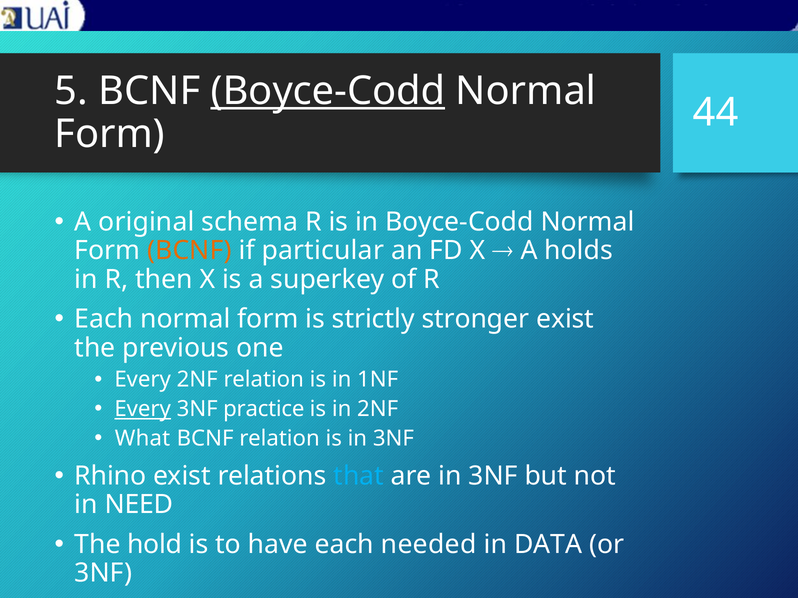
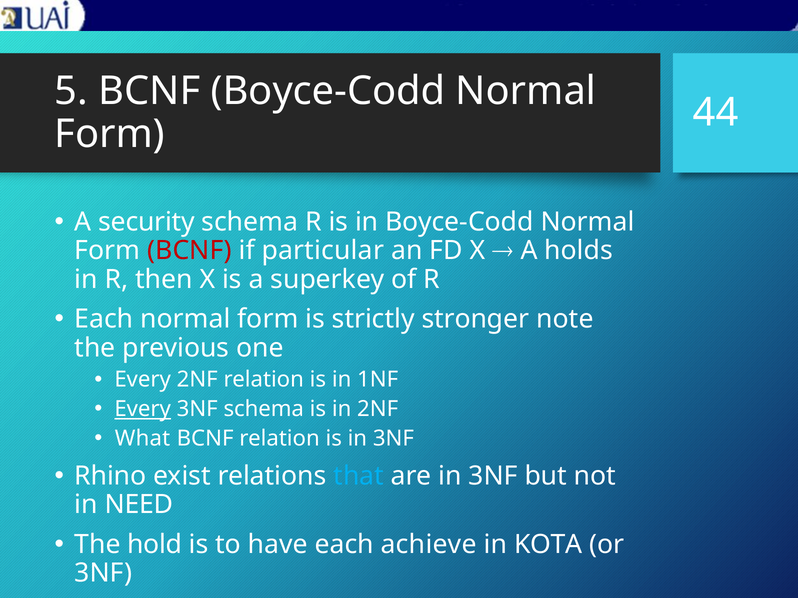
Boyce-Codd underline: present -> none (328, 91)
original: original -> security (147, 222)
BCNF colour: orange -> red (189, 251)
stronger exist: exist -> note (565, 319)
3NF practice: practice -> schema (264, 409)
needed: needed -> achieve (429, 545)
DATA: DATA -> KOTA (548, 545)
